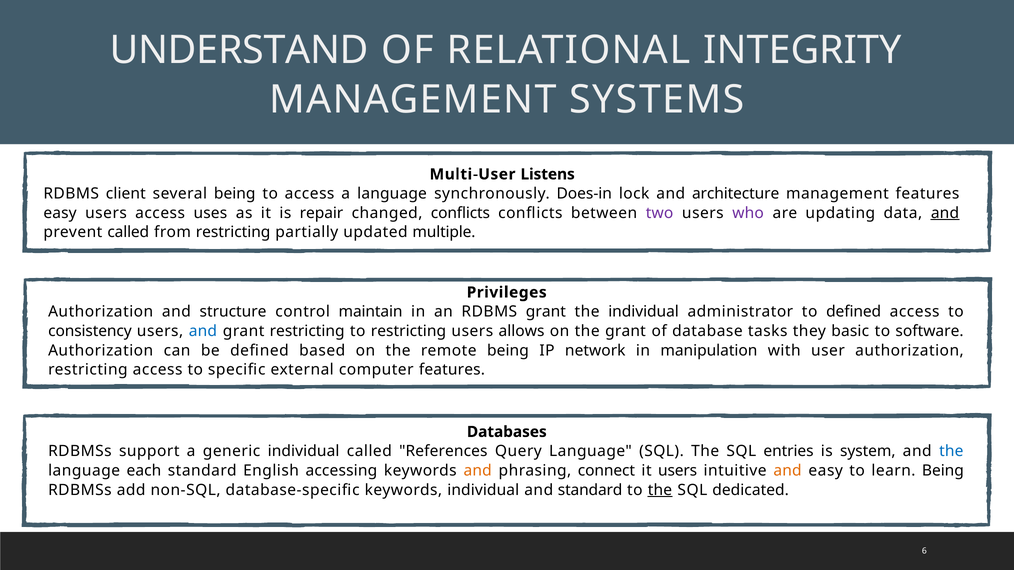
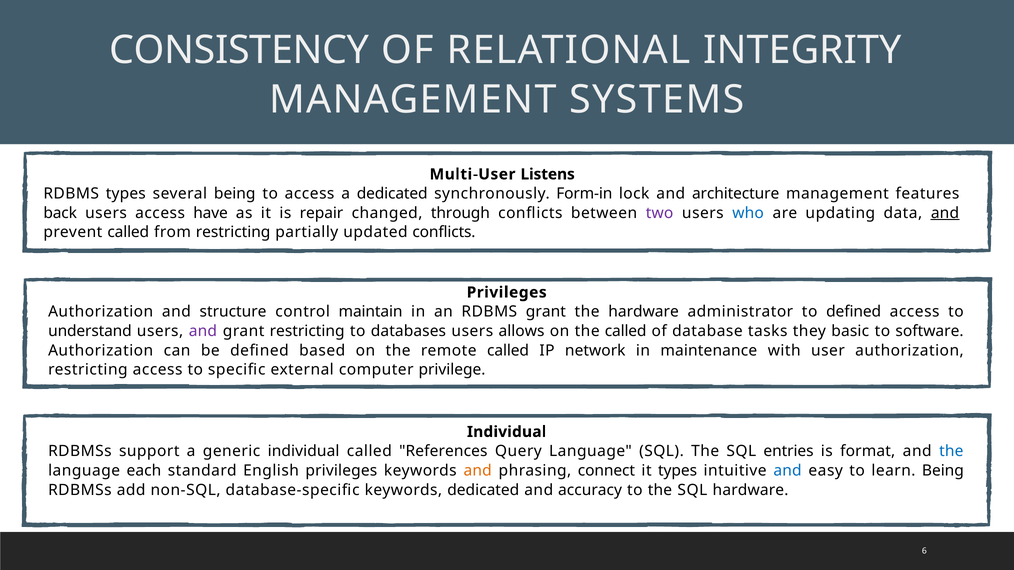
UNDERSTAND: UNDERSTAND -> CONSISTENCY (239, 50)
RDBMS client: client -> types (126, 194)
a language: language -> dedicated (392, 194)
Does-in: Does-in -> Form-in (584, 194)
easy: easy -> back (60, 213)
uses: uses -> have (211, 213)
changed conflicts: conflicts -> through (460, 213)
who colour: purple -> blue (748, 213)
updated multiple: multiple -> conflicts (444, 232)
the individual: individual -> hardware (644, 312)
consistency: consistency -> understand (90, 331)
and colour: blue -> purple (203, 331)
to restricting: restricting -> databases (408, 331)
the grant: grant -> called (626, 331)
remote being: being -> called (508, 351)
manipulation: manipulation -> maintenance (709, 351)
computer features: features -> privilege (452, 370)
Databases: Databases -> Individual (507, 432)
system: system -> format (868, 451)
English accessing: accessing -> privileges (341, 471)
it users: users -> types (678, 471)
and colour: orange -> blue (788, 471)
keywords individual: individual -> dedicated (483, 490)
and standard: standard -> accuracy (590, 490)
the underline: present -> none (660, 490)
SQL dedicated: dedicated -> hardware (751, 490)
